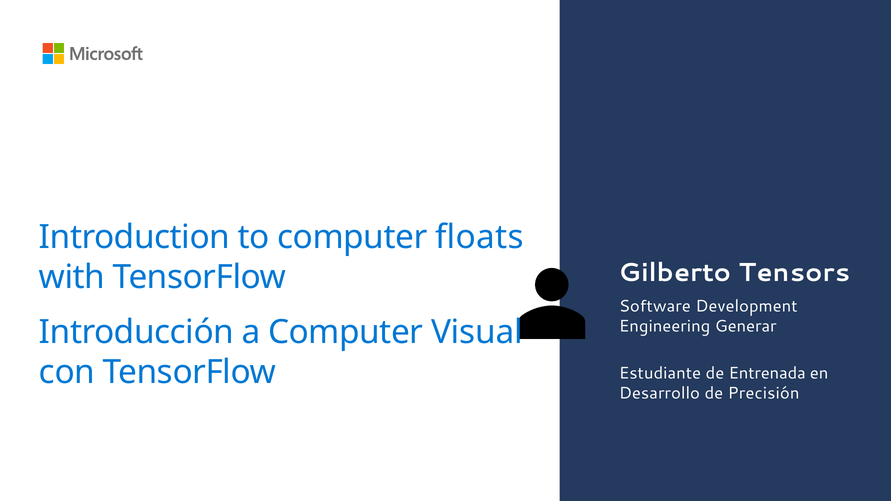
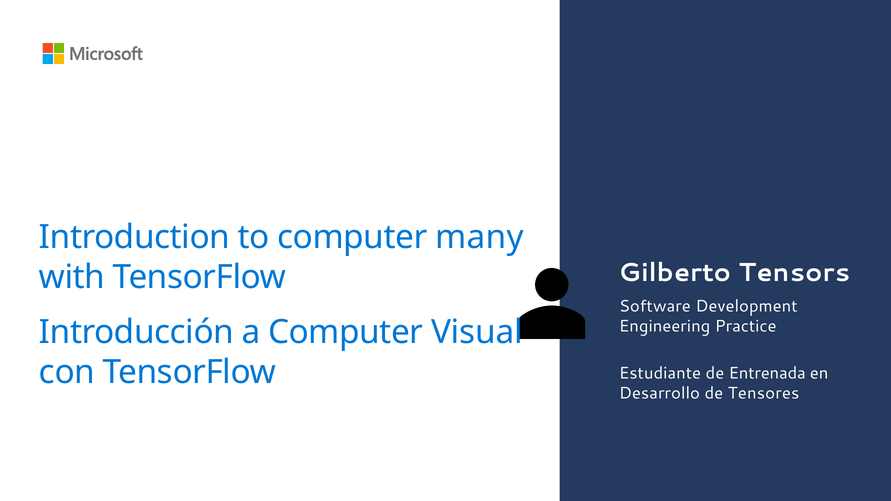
floats: floats -> many (479, 237)
Generar: Generar -> Practice (746, 326)
Precisión: Precisión -> Tensores (764, 393)
